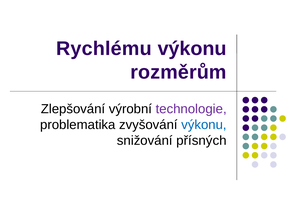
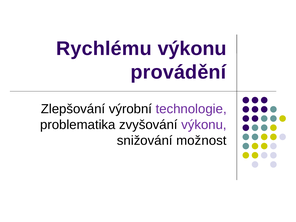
rozměrům: rozměrům -> provádění (178, 72)
výkonu colour: blue -> purple (204, 125)
přísných: přísných -> možnost (201, 141)
